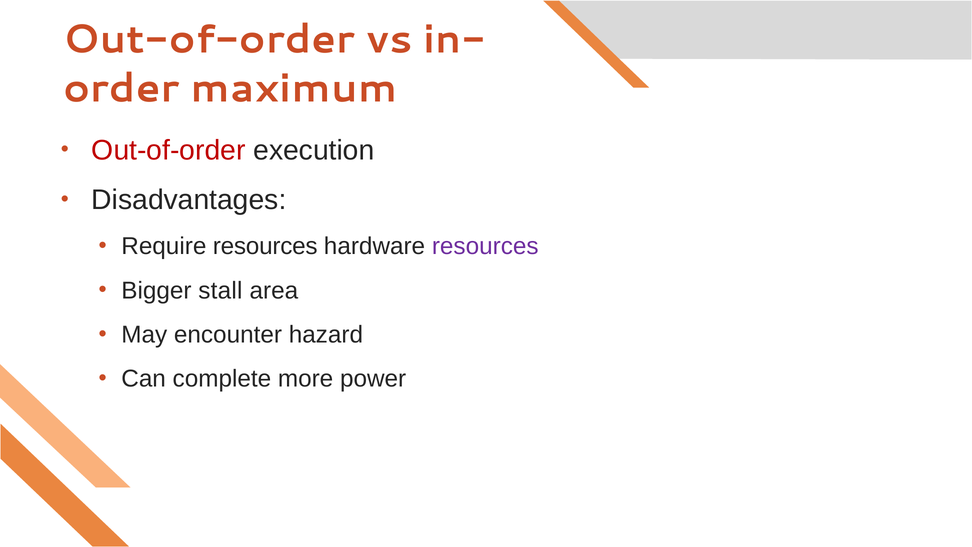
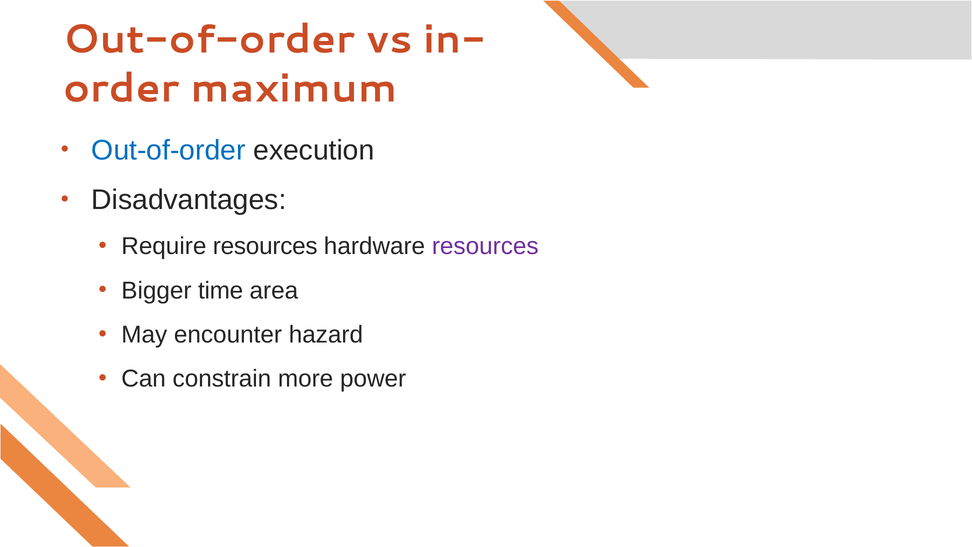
Out-of-order colour: red -> blue (169, 150)
stall: stall -> time (221, 290)
complete: complete -> constrain (222, 379)
